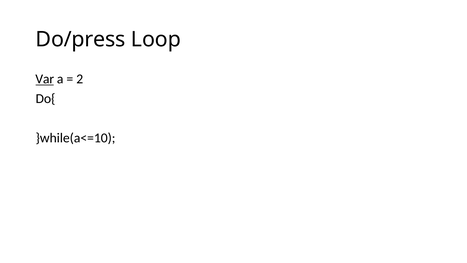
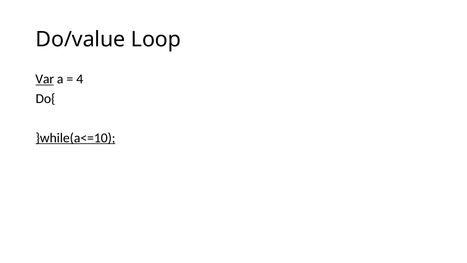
Do/press: Do/press -> Do/value (80, 39)
2: 2 -> 4 (80, 79)
}while(a<=10 underline: none -> present (76, 138)
